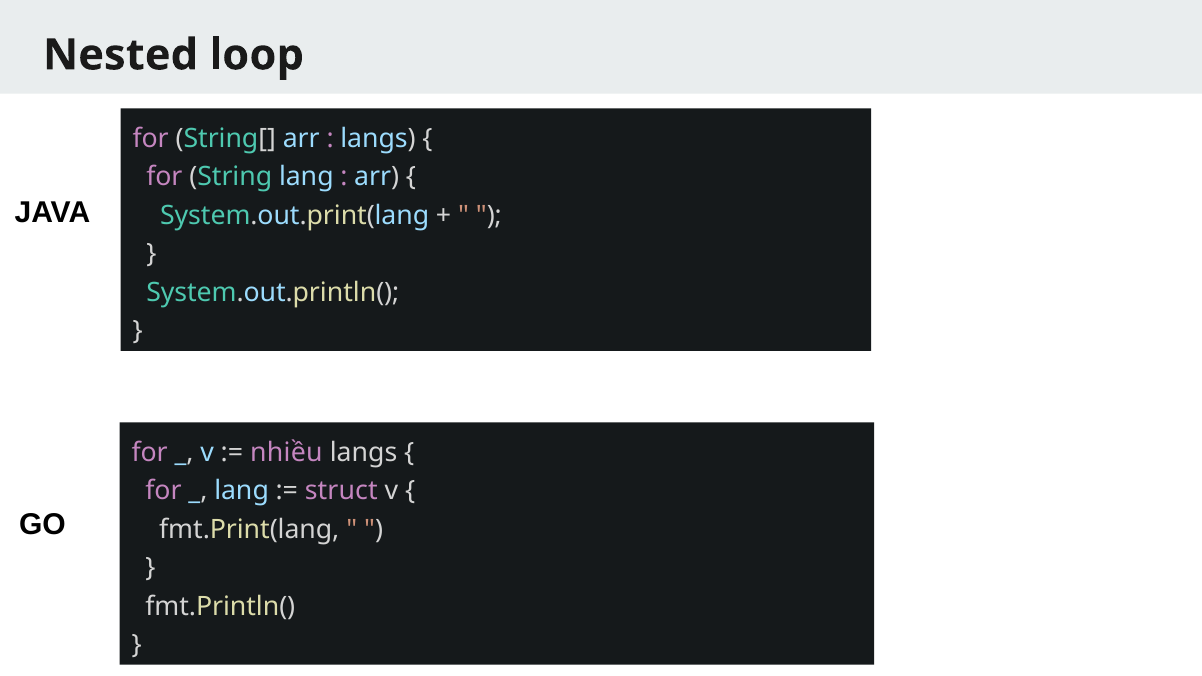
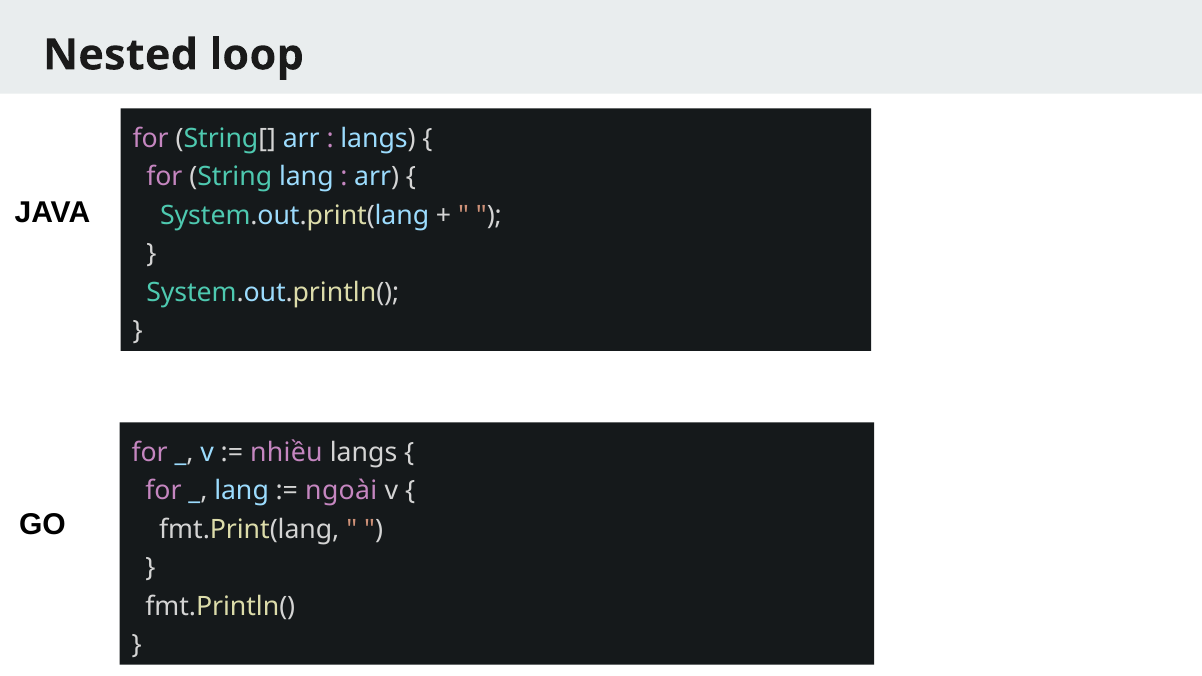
struct: struct -> ngoài (341, 491)
